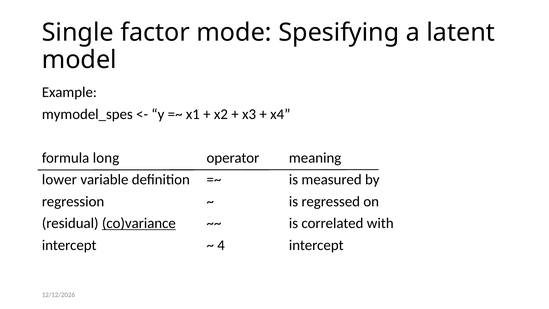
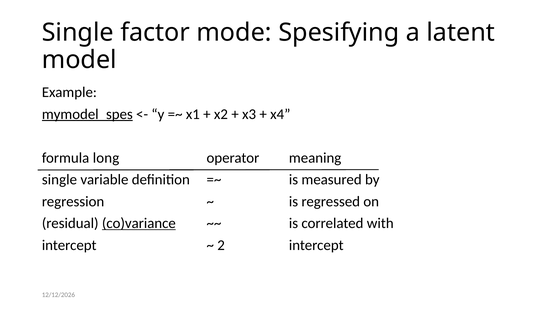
mymodel_spes underline: none -> present (87, 114)
lower: lower -> single (59, 179)
4: 4 -> 2 (221, 245)
